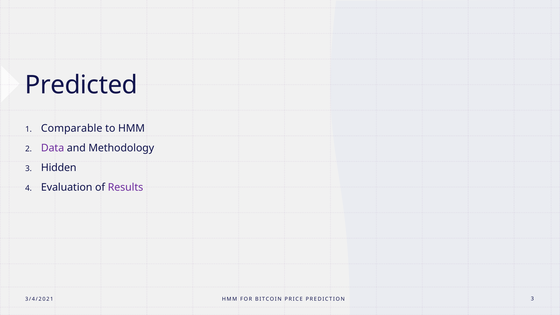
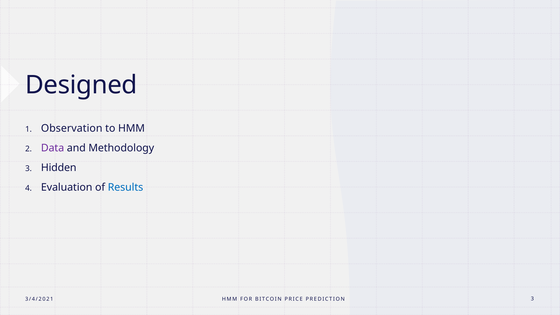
Predicted: Predicted -> Designed (81, 85)
Comparable: Comparable -> Observation (72, 128)
Results colour: purple -> blue (126, 187)
